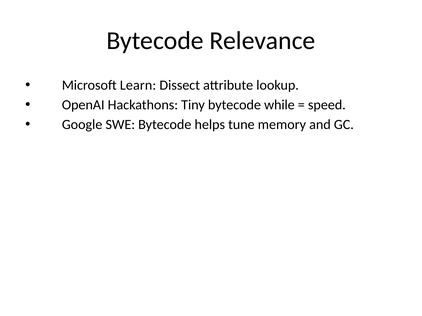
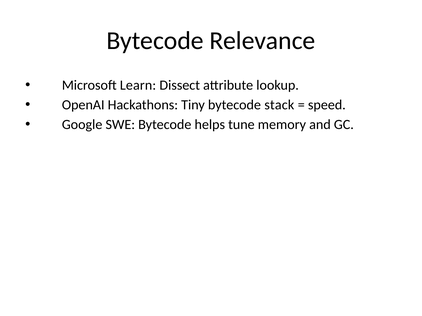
while: while -> stack (279, 105)
